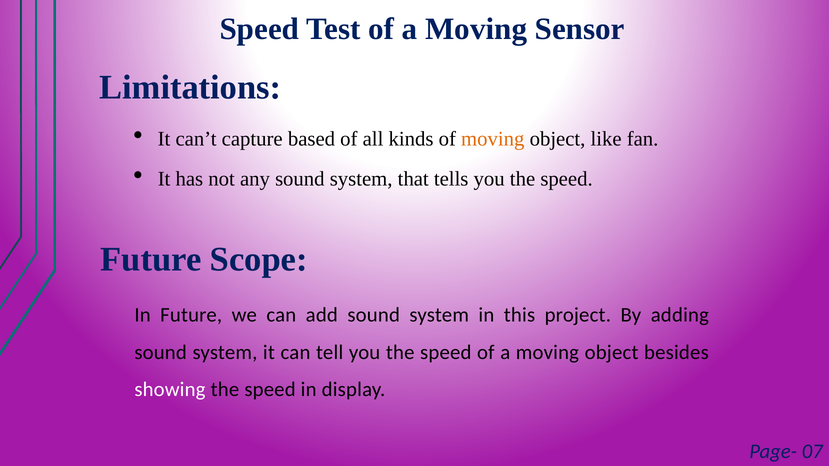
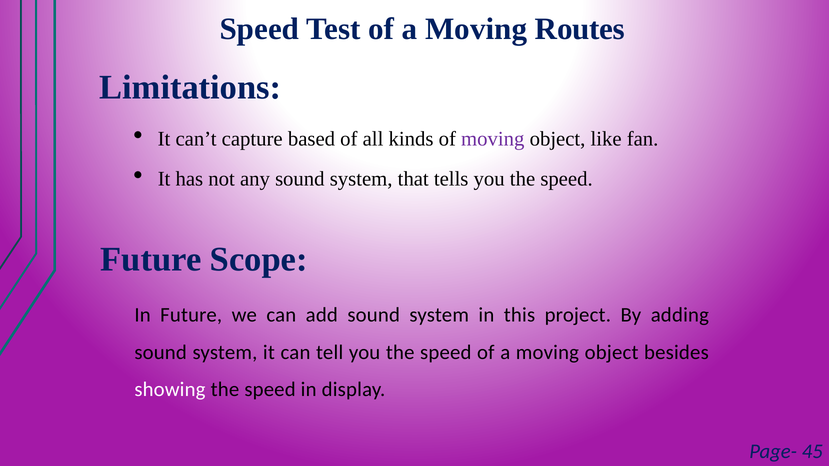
Sensor: Sensor -> Routes (580, 29)
moving colour: orange -> purple (493, 139)
07: 07 -> 45 (812, 452)
